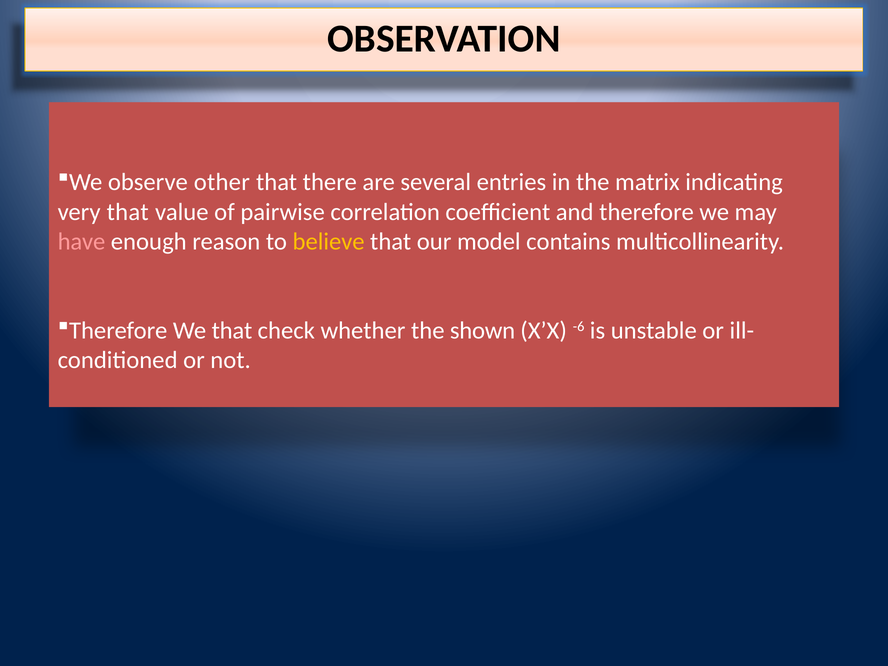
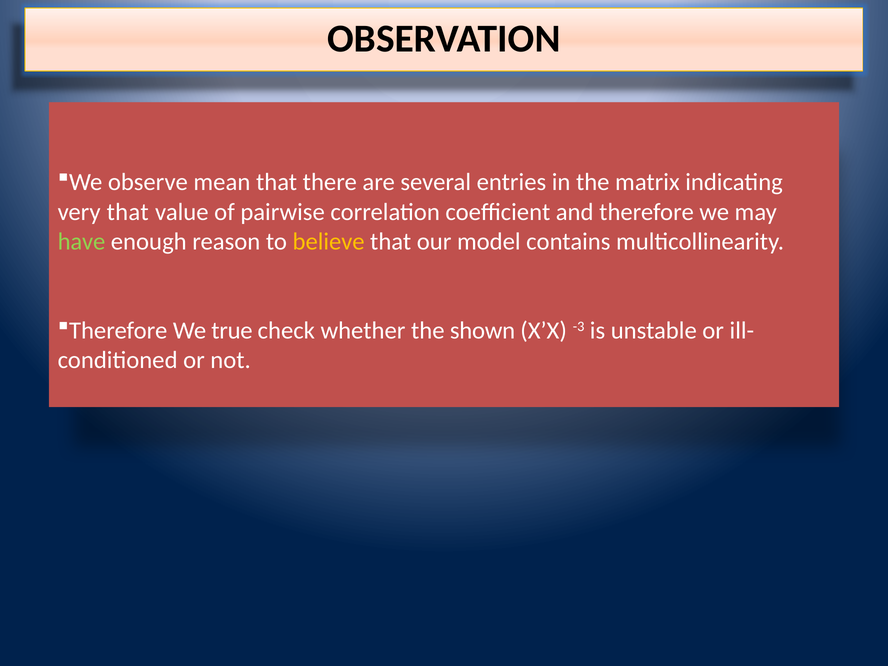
other: other -> mean (222, 182)
have colour: pink -> light green (81, 242)
We that: that -> true (232, 330)
-6: -6 -> -3 (579, 326)
